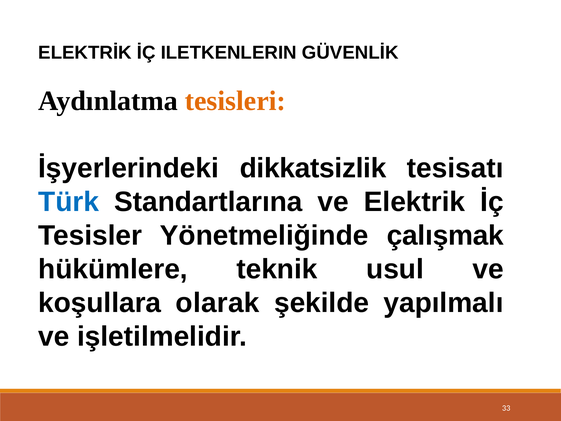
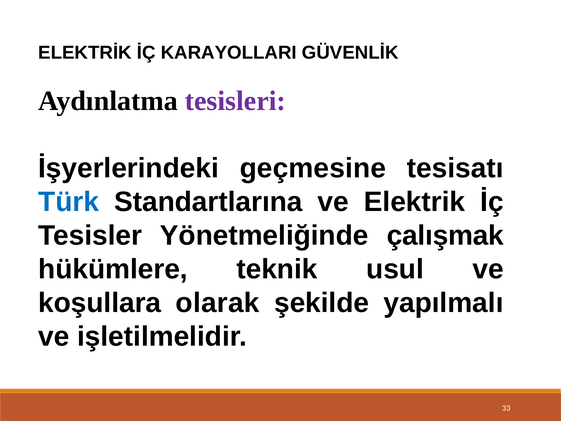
ILETKENLERIN: ILETKENLERIN -> KARAYOLLARI (229, 53)
tesisleri colour: orange -> purple (235, 101)
dikkatsizlik: dikkatsizlik -> geçmesine (313, 168)
